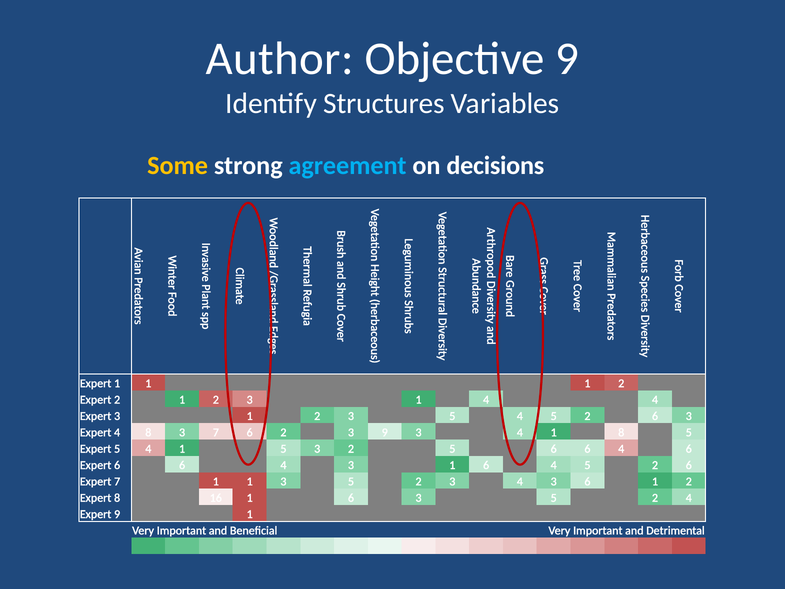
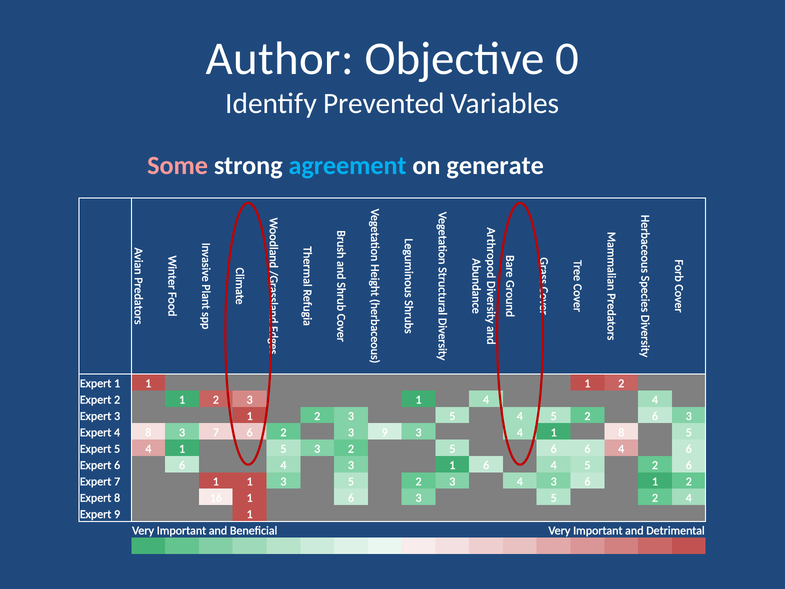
Objective 9: 9 -> 0 (567, 59)
Structures: Structures -> Prevented (384, 103)
Some colour: yellow -> pink (178, 165)
decisions: decisions -> generate (495, 165)
